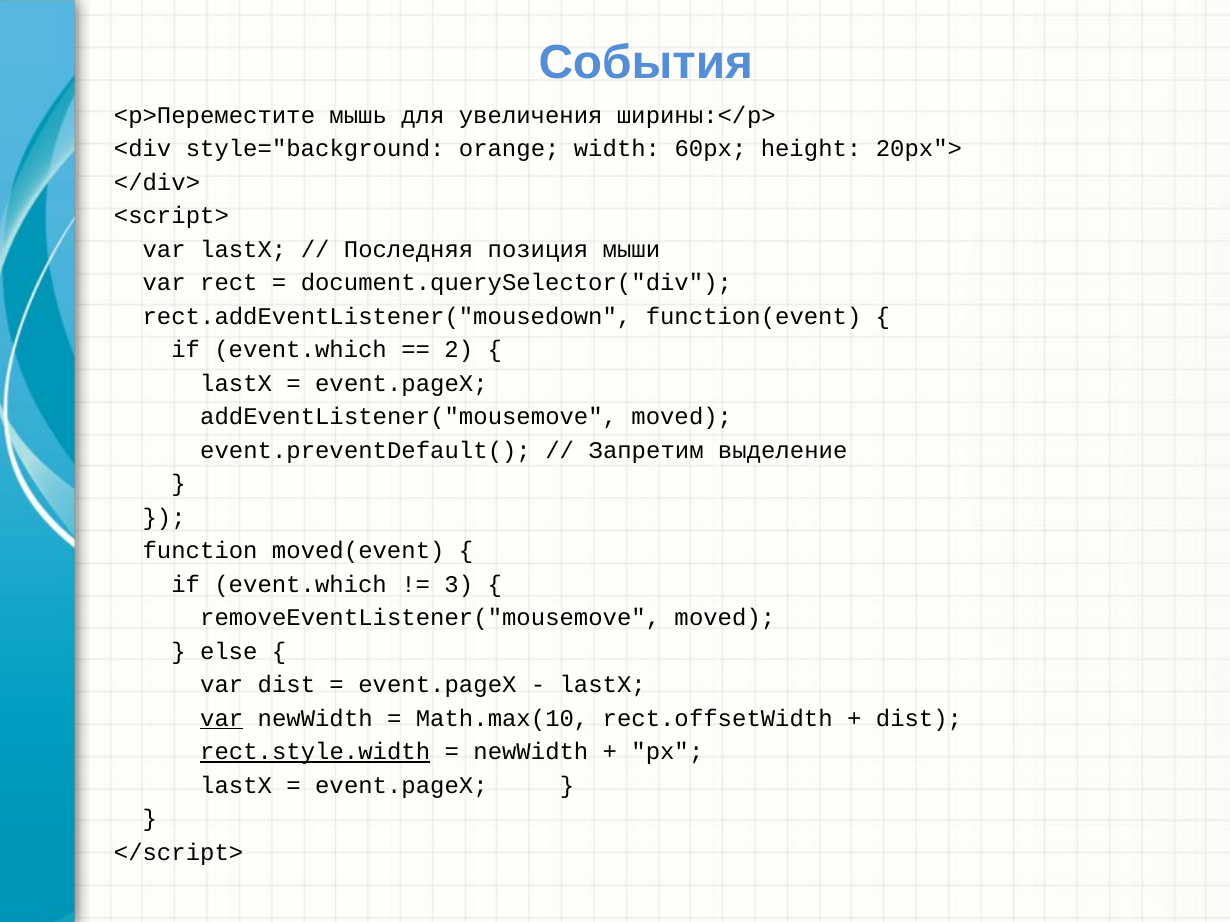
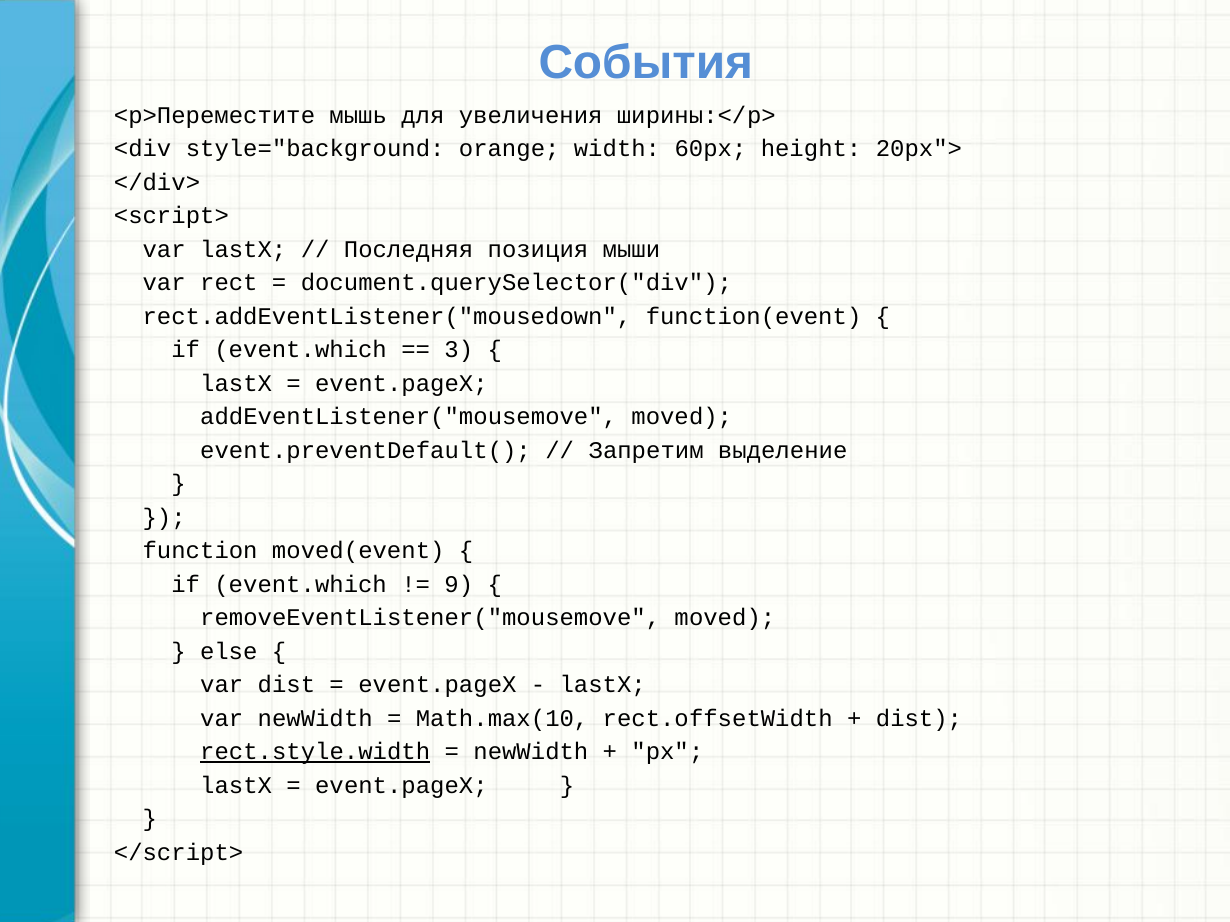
2: 2 -> 3 (459, 350)
3: 3 -> 9 (459, 584)
var underline: present -> none (222, 719)
